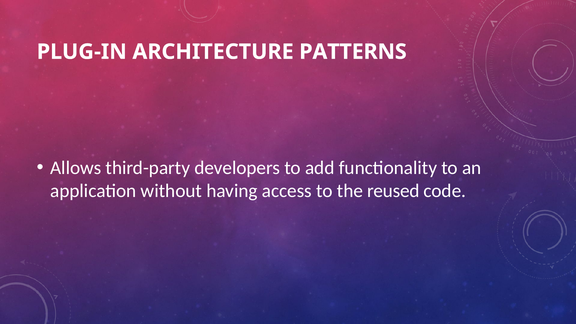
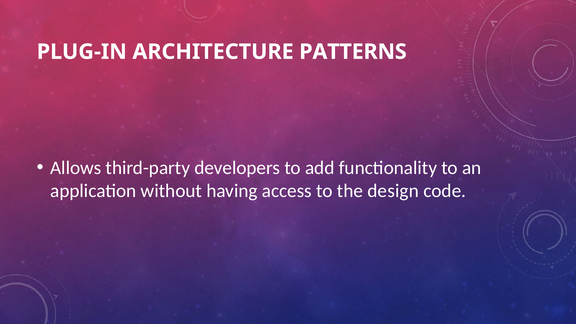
reused: reused -> design (393, 191)
